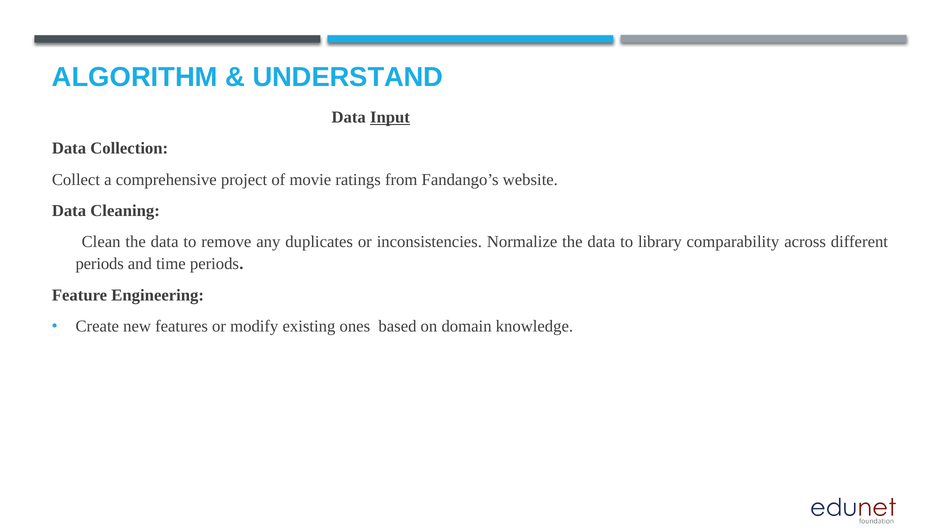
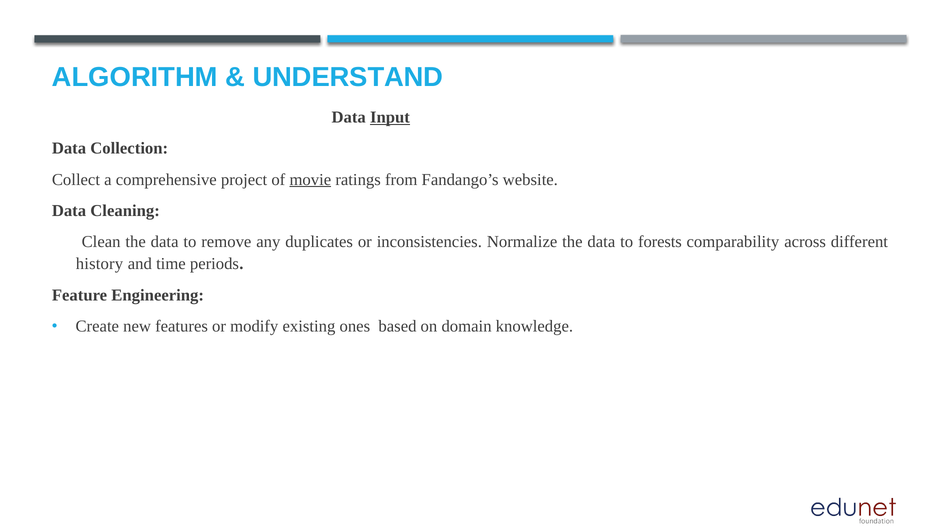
movie underline: none -> present (310, 180)
library: library -> forests (660, 242)
periods: periods -> history (99, 264)
